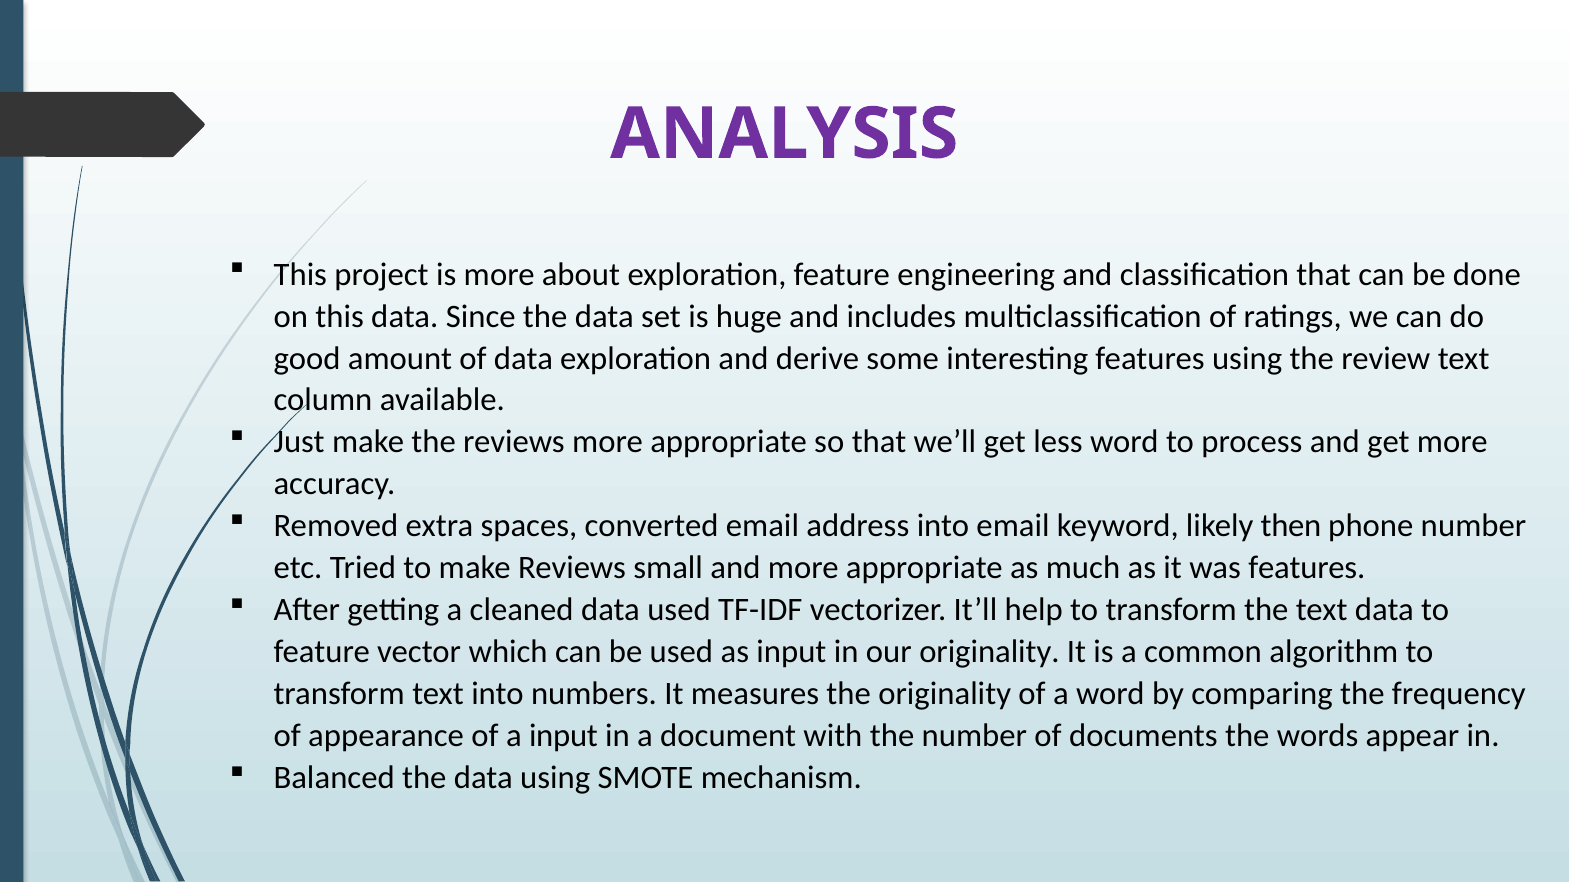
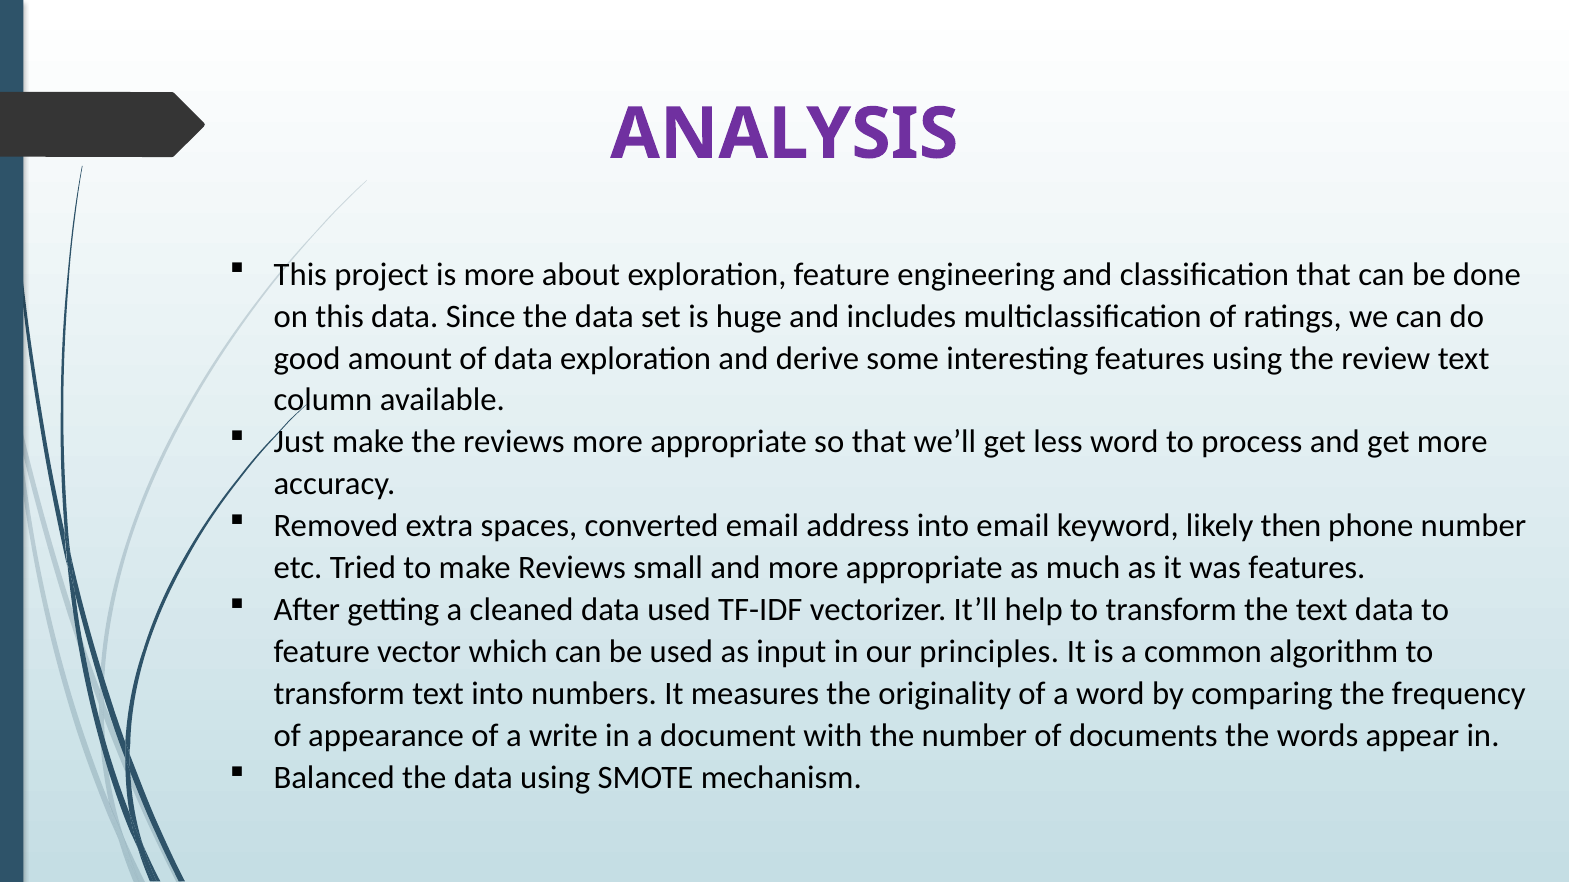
our originality: originality -> principles (989, 652)
a input: input -> write (563, 736)
